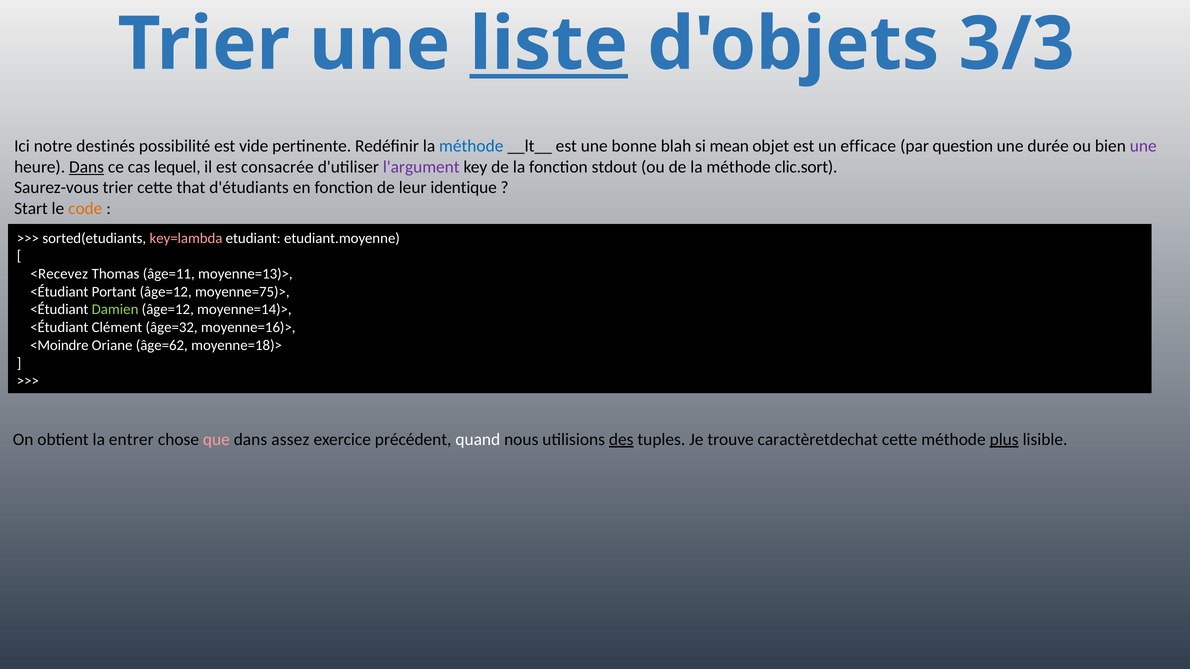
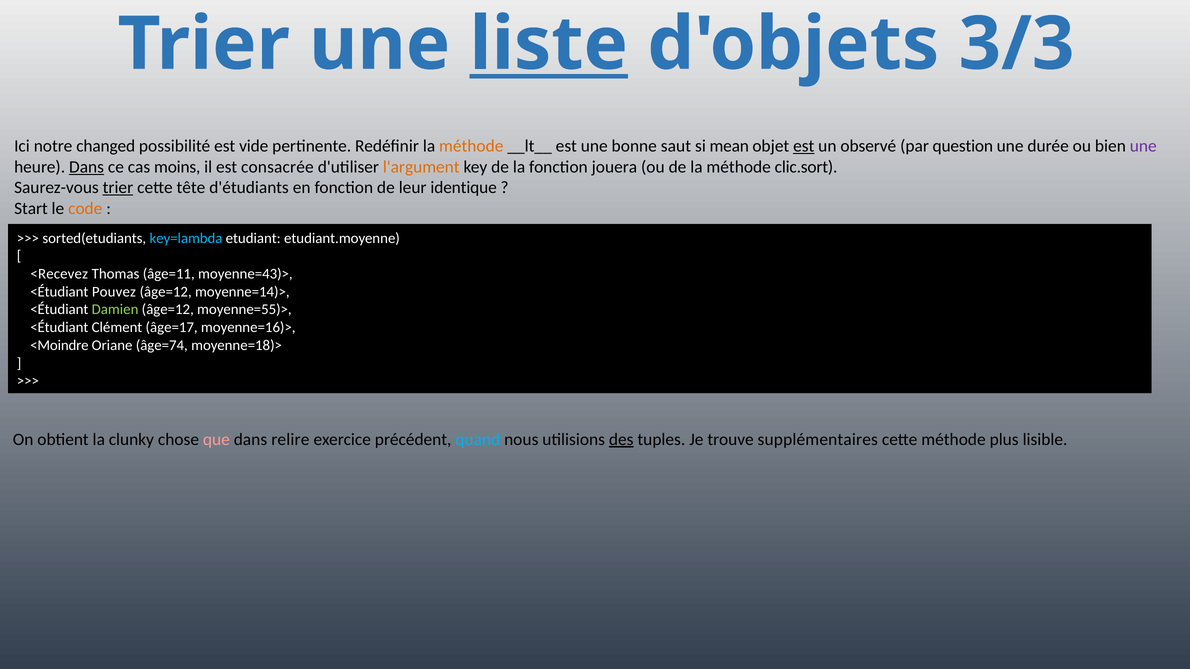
destinés: destinés -> changed (106, 146)
méthode colour: blue -> orange (471, 146)
blah: blah -> saut (676, 146)
est underline: none -> present (804, 146)
efficace: efficace -> observé (868, 146)
lequel: lequel -> moins (177, 167)
l'argument colour: purple -> orange (421, 167)
stdout: stdout -> jouera (614, 167)
trier underline: none -> present (118, 188)
that: that -> tête (191, 188)
key=lambda colour: pink -> light blue (186, 238)
moyenne=13)>: moyenne=13)> -> moyenne=43)> (245, 274)
Portant: Portant -> Pouvez (114, 292)
moyenne=75)>: moyenne=75)> -> moyenne=14)> (242, 292)
moyenne=14)>: moyenne=14)> -> moyenne=55)> (244, 310)
âge=32: âge=32 -> âge=17 (172, 328)
âge=62: âge=62 -> âge=74 (162, 345)
entrer: entrer -> clunky (131, 440)
assez: assez -> relire (290, 440)
quand colour: white -> light blue (478, 440)
caractèretdechat: caractèretdechat -> supplémentaires (818, 440)
plus underline: present -> none (1004, 440)
